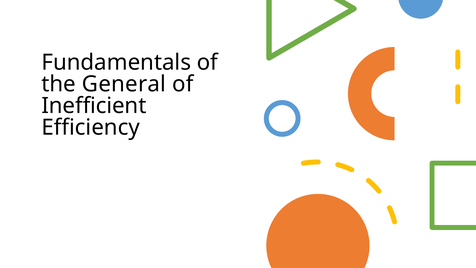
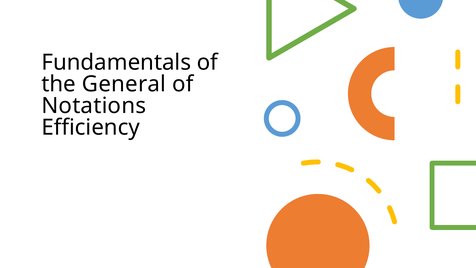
Inefficient: Inefficient -> Notations (94, 106)
